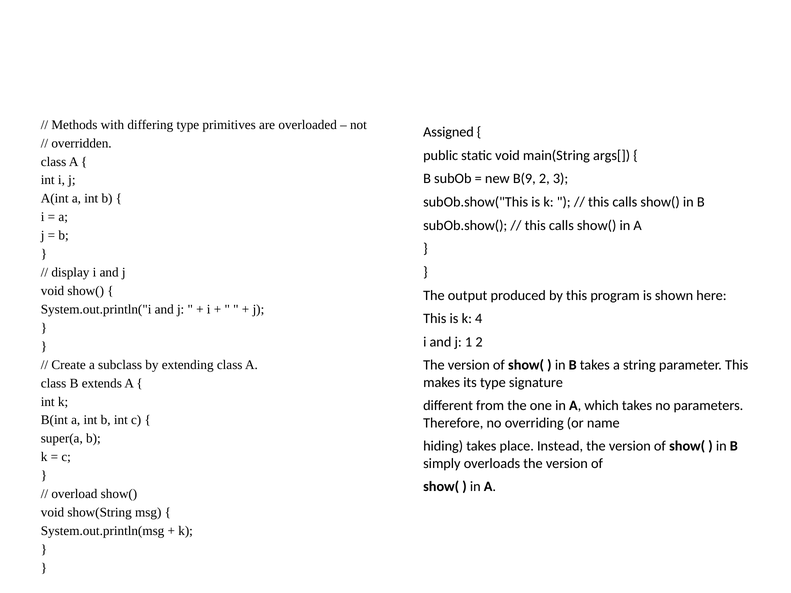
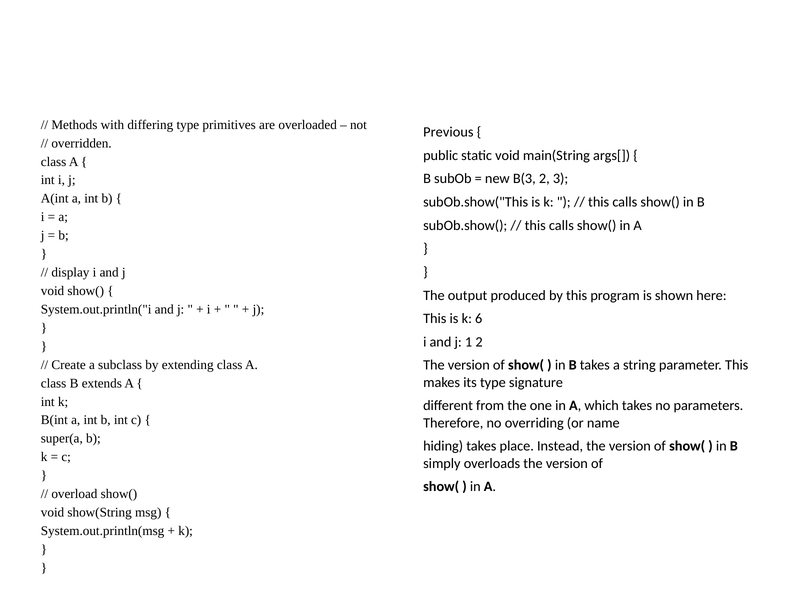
Assigned: Assigned -> Previous (448, 132)
B(9: B(9 -> B(3 (524, 179)
4: 4 -> 6 (479, 319)
